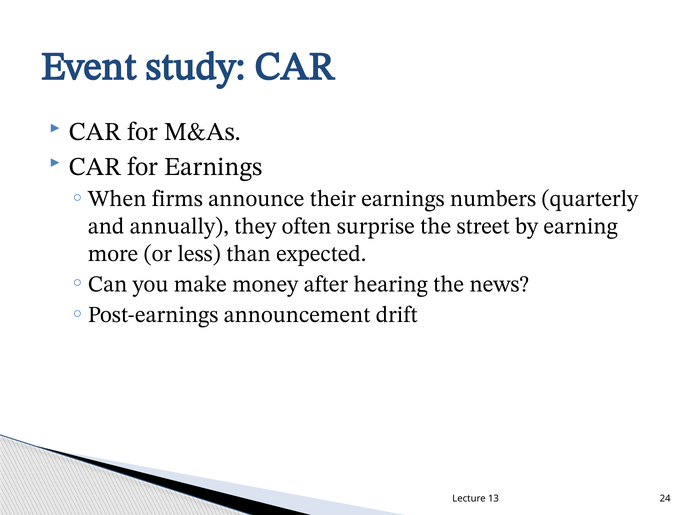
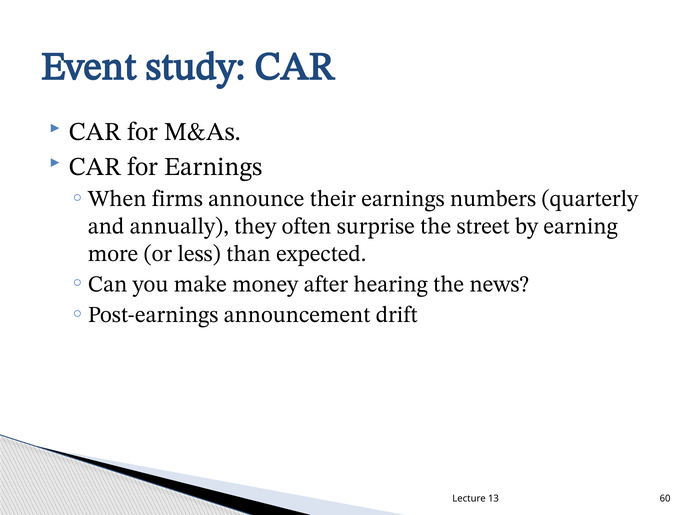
24: 24 -> 60 (665, 499)
